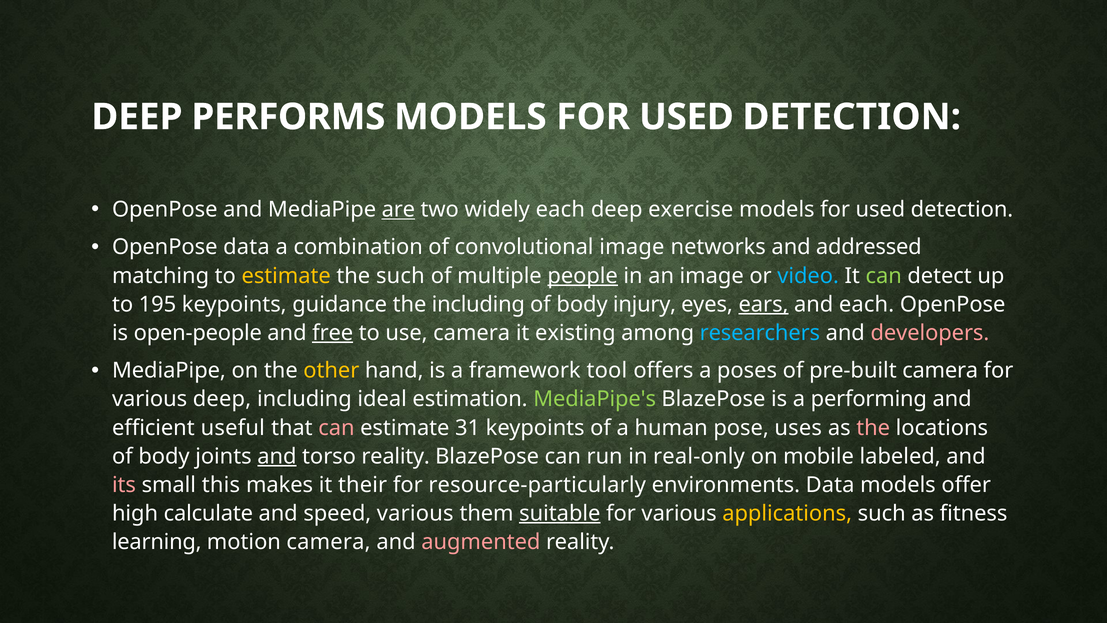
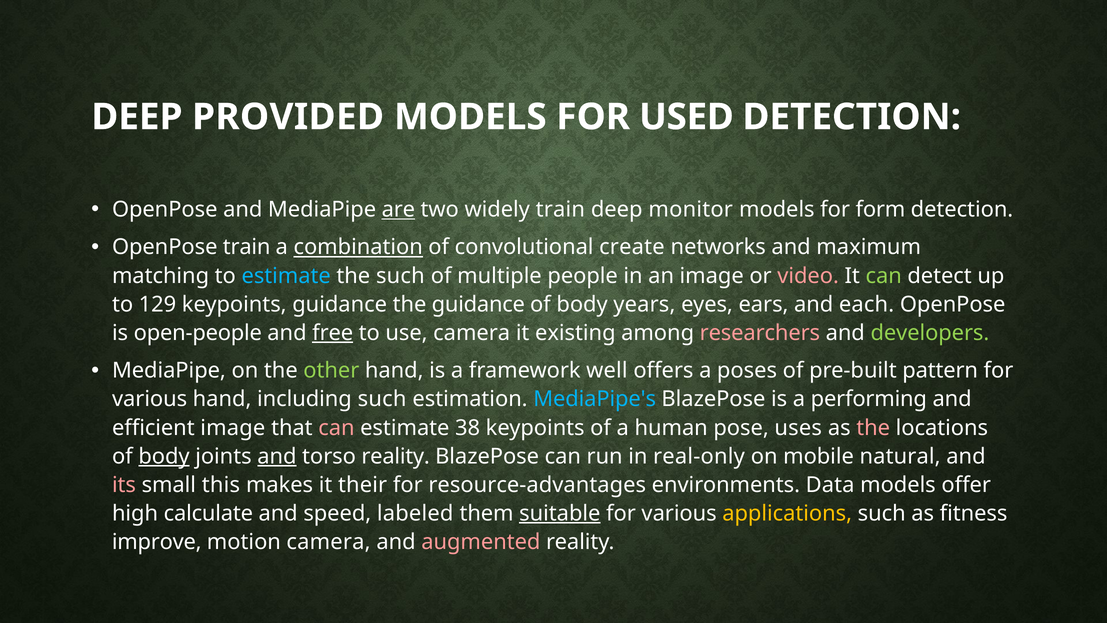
PERFORMS: PERFORMS -> PROVIDED (288, 117)
widely each: each -> train (560, 209)
exercise: exercise -> monitor (691, 209)
used: used -> form (880, 209)
OpenPose data: data -> train (247, 247)
combination underline: none -> present (358, 247)
convolutional image: image -> create (632, 247)
addressed: addressed -> maximum (869, 247)
estimate colour: yellow -> light blue (286, 276)
people underline: present -> none (583, 276)
video colour: light blue -> pink (808, 276)
195: 195 -> 129 (158, 304)
the including: including -> guidance (478, 304)
injury: injury -> years (644, 304)
ears underline: present -> none (764, 304)
researchers colour: light blue -> pink (760, 333)
developers colour: pink -> light green (930, 333)
other colour: yellow -> light green (331, 371)
tool: tool -> well (607, 371)
pre-built camera: camera -> pattern (940, 371)
various deep: deep -> hand (222, 399)
including ideal: ideal -> such (382, 399)
MediaPipe's colour: light green -> light blue (595, 399)
efficient useful: useful -> image (233, 428)
31: 31 -> 38 (468, 428)
body underline: none -> present (164, 456)
labeled: labeled -> natural (900, 456)
resource-particularly: resource-particularly -> resource-advantages (537, 485)
speed various: various -> labeled (415, 513)
learning: learning -> improve (157, 542)
